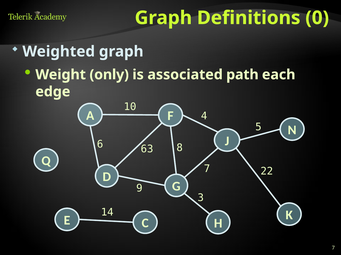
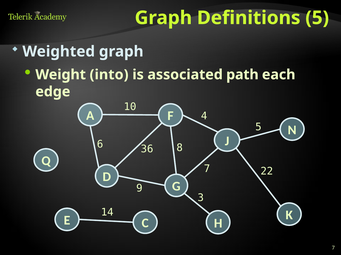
Definitions 0: 0 -> 5 (317, 18)
only: only -> into (109, 75)
63: 63 -> 36 (147, 149)
